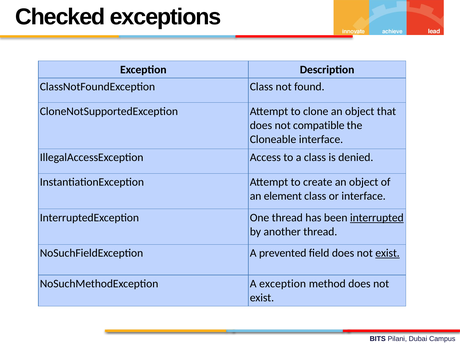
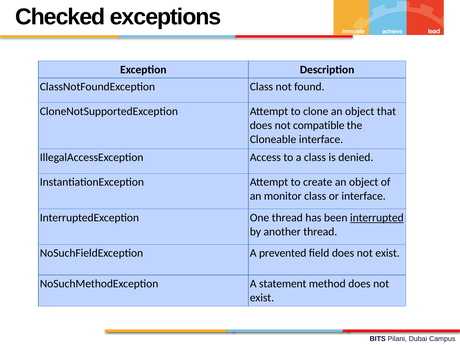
element: element -> monitor (283, 196)
exist underline: present -> none (388, 253)
A exception: exception -> statement (283, 284)
